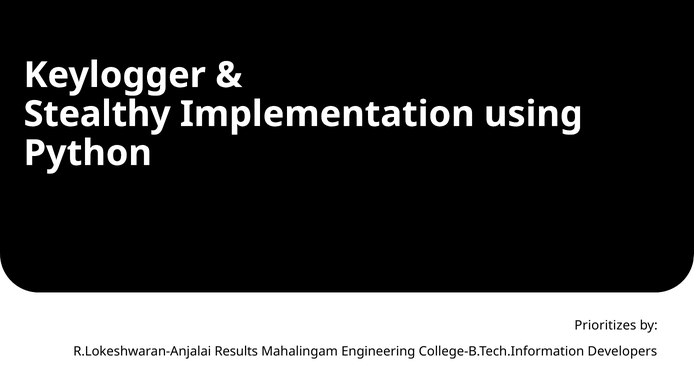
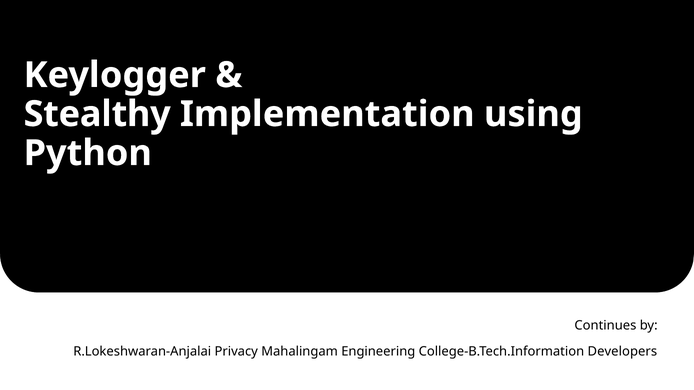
Prioritizes: Prioritizes -> Continues (605, 326)
Results: Results -> Privacy (236, 352)
